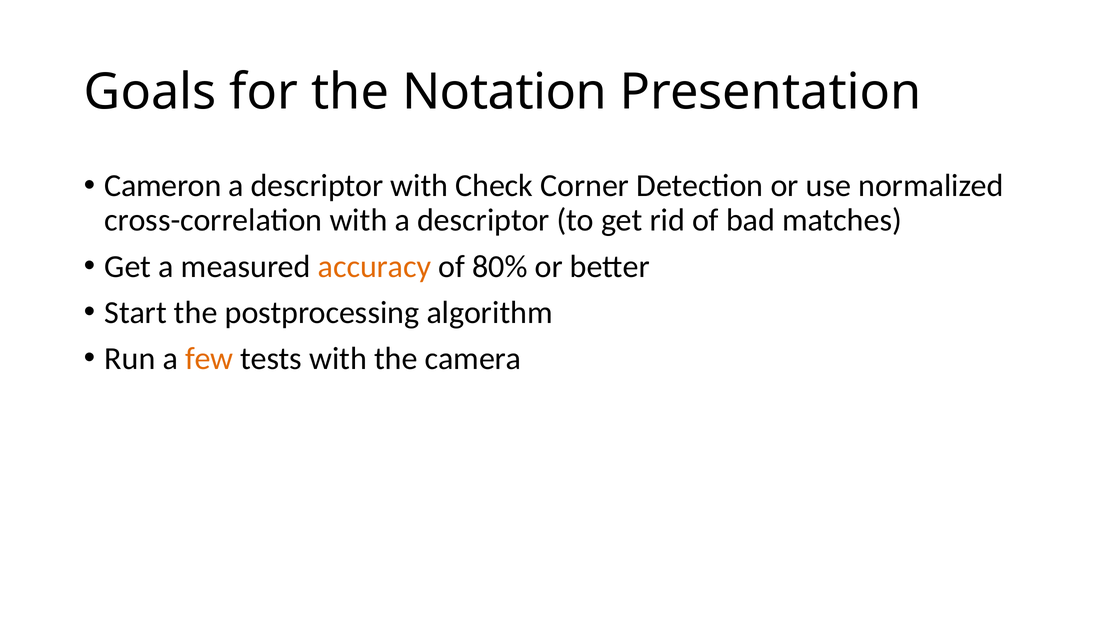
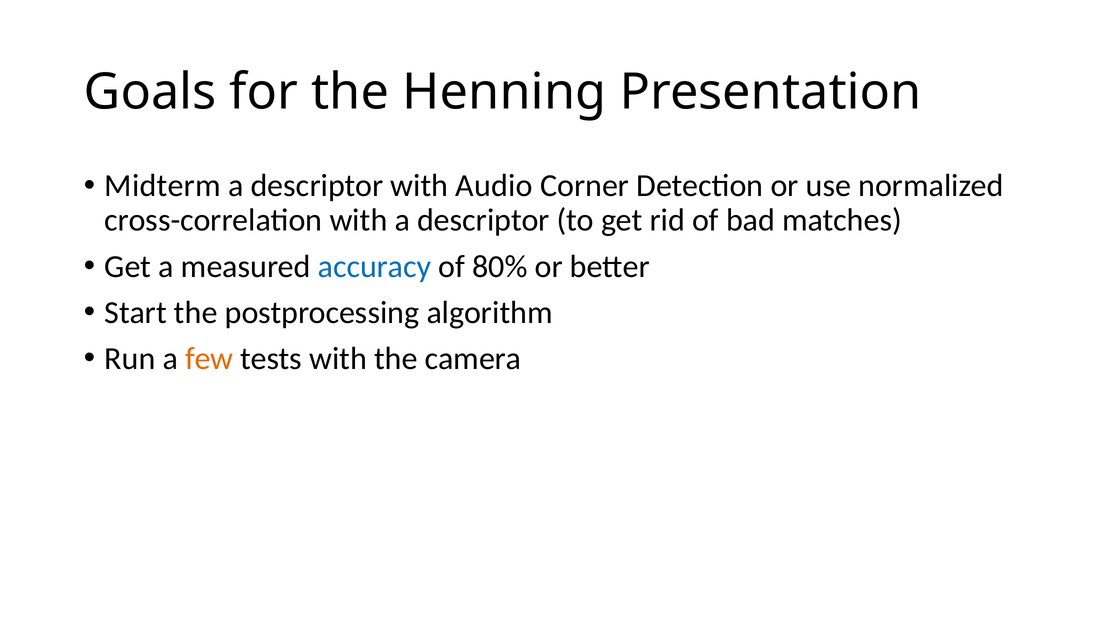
Notation: Notation -> Henning (504, 92)
Cameron: Cameron -> Midterm (163, 186)
Check: Check -> Audio (494, 186)
accuracy colour: orange -> blue (374, 267)
